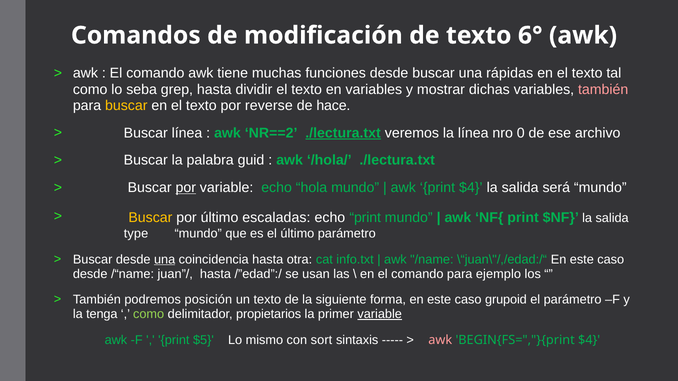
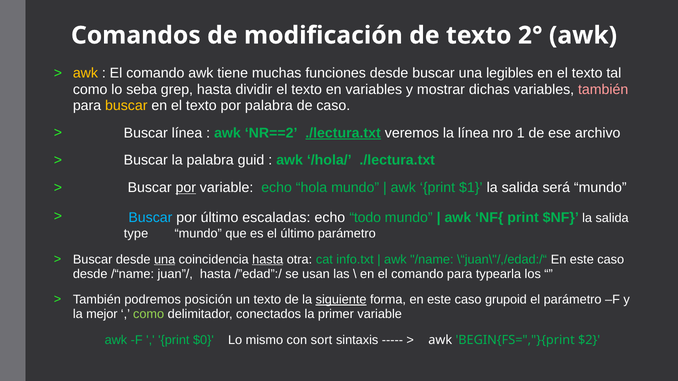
6°: 6° -> 2° (530, 35)
awk colour: white -> yellow (85, 73)
rápidas: rápidas -> legibles (510, 73)
por reverse: reverse -> palabra (269, 106)
de hace: hace -> caso (333, 106)
0: 0 -> 1 (521, 133)
print $4: $4 -> $1 (471, 188)
Buscar colour: yellow -> light blue (150, 218)
echo print: print -> todo (365, 218)
hasta underline: none -> present (268, 260)
ejemplo: ejemplo -> typearla (499, 274)
siguiente underline: none -> present (341, 300)
tenga: tenga -> mejor (102, 314)
propietarios: propietarios -> conectados (269, 314)
variable underline: present -> none (380, 314)
$5: $5 -> $0 (203, 340)
awk colour: pink -> white (440, 340)
BEGIN{FS=","}{print $4: $4 -> $2 (589, 340)
